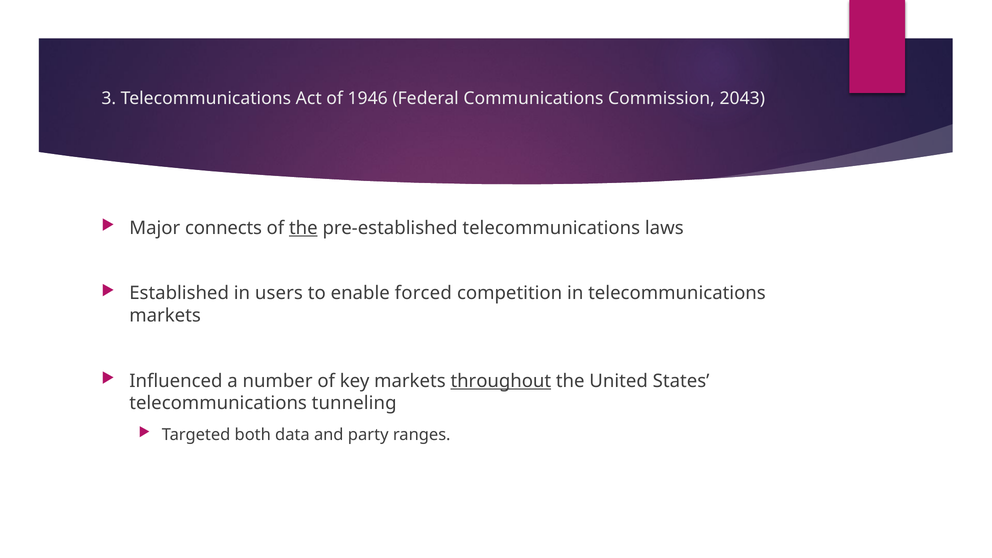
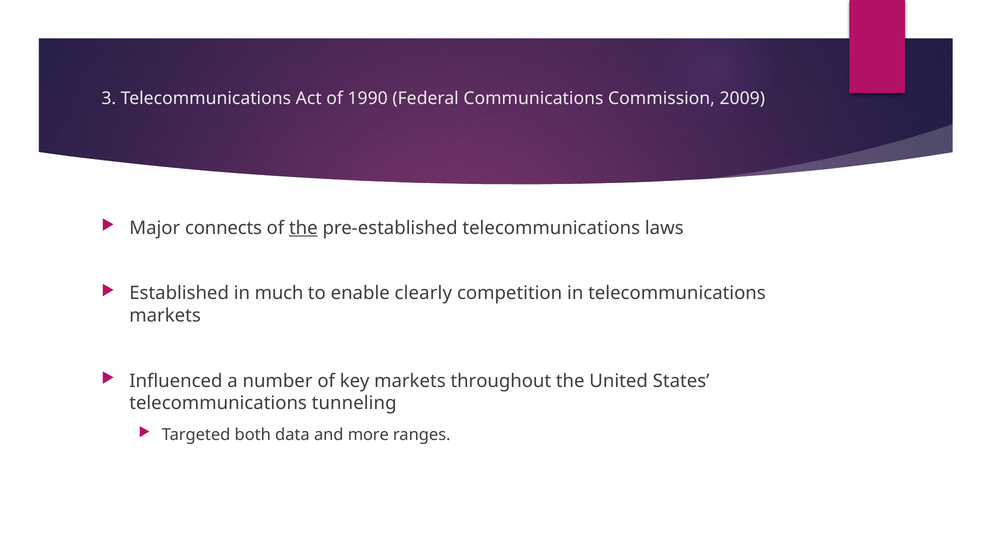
1946: 1946 -> 1990 (368, 99)
2043: 2043 -> 2009 (742, 99)
users: users -> much (279, 293)
forced: forced -> clearly (423, 293)
throughout underline: present -> none (501, 381)
party: party -> more (368, 435)
